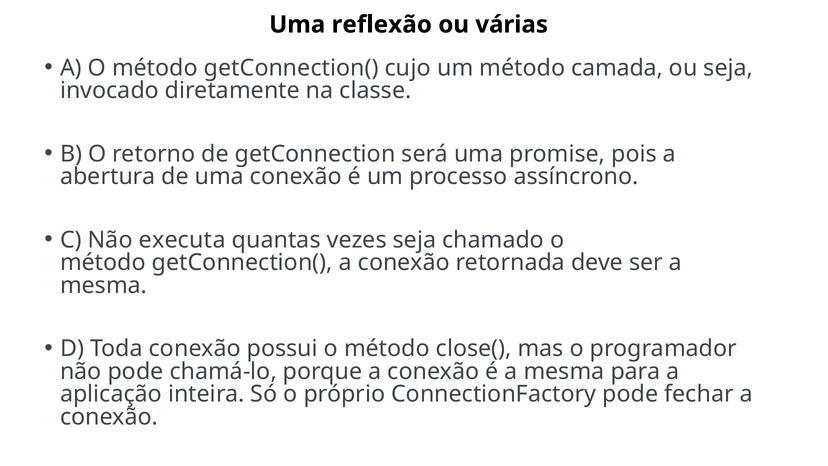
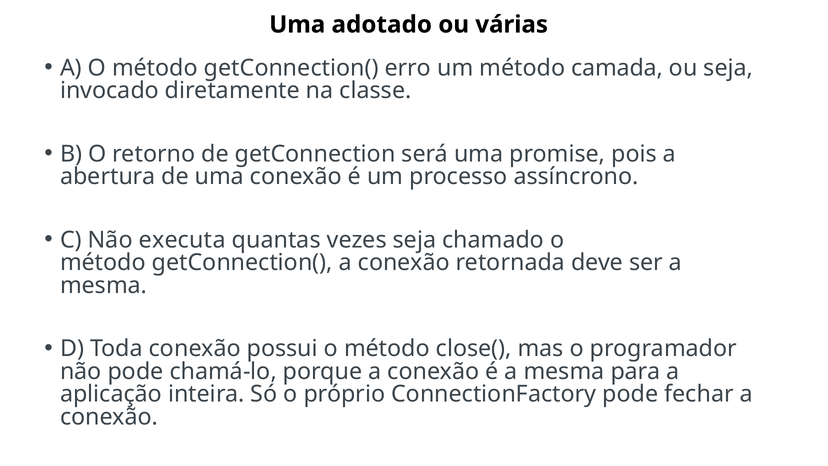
reflexão: reflexão -> adotado (382, 25)
cujo: cujo -> erro (408, 68)
